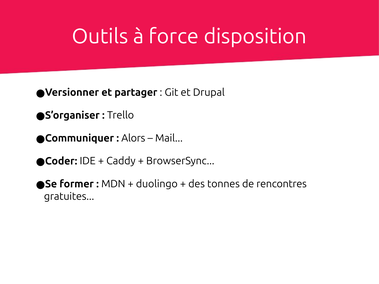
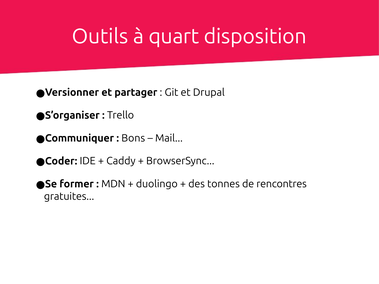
force: force -> quart (174, 37)
Alors: Alors -> Bons (133, 138)
